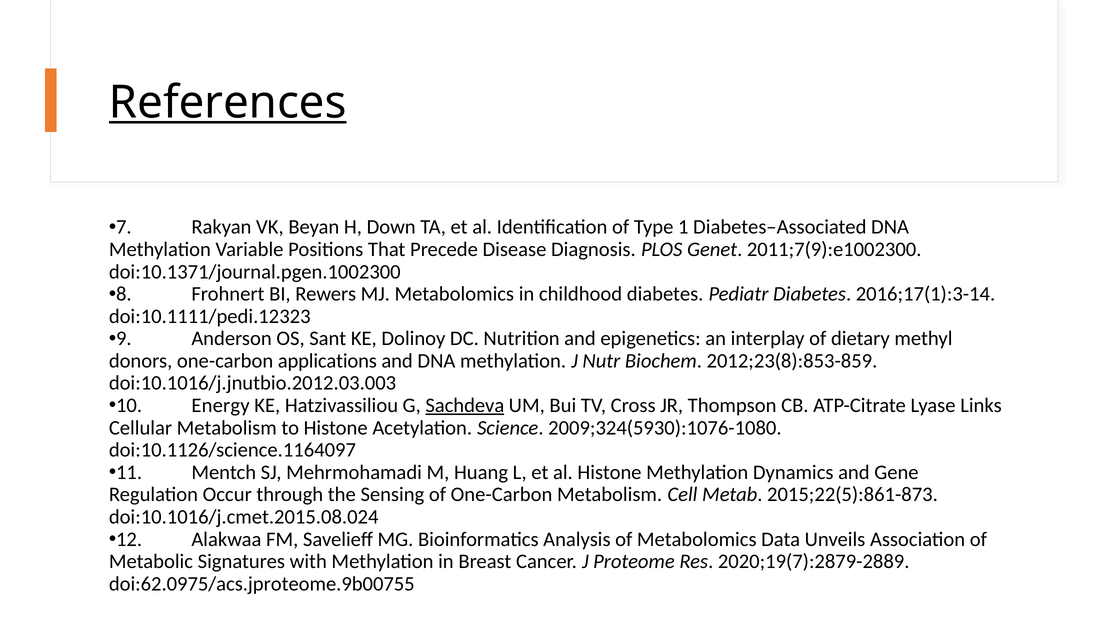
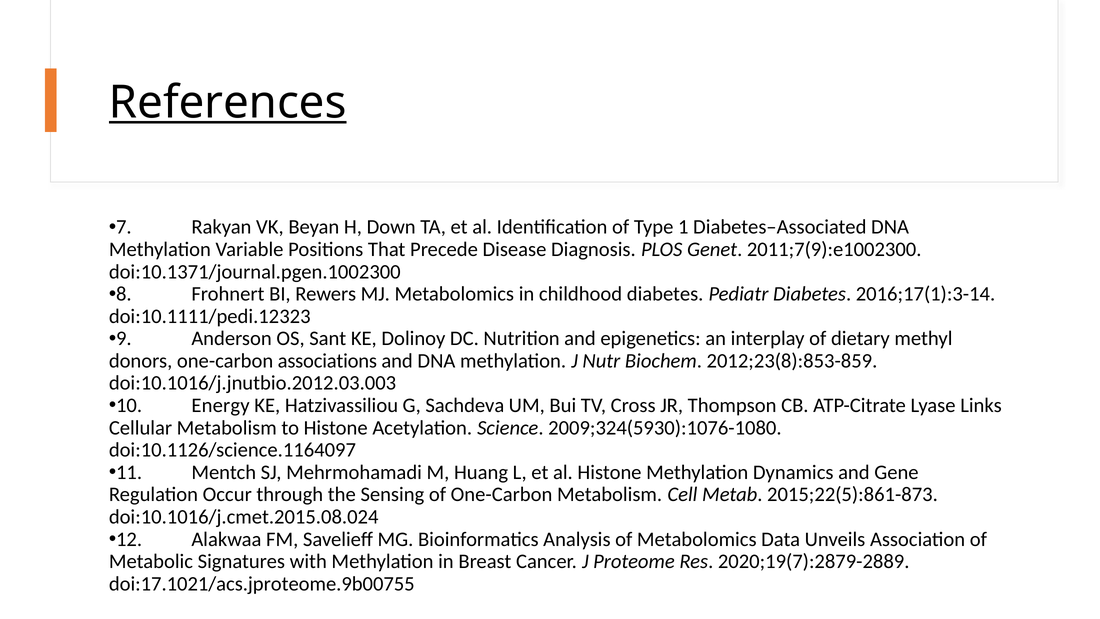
applications: applications -> associations (327, 361)
Sachdeva underline: present -> none (465, 405)
doi:62.0975/acs.jproteome.9b00755: doi:62.0975/acs.jproteome.9b00755 -> doi:17.1021/acs.jproteome.9b00755 (262, 584)
